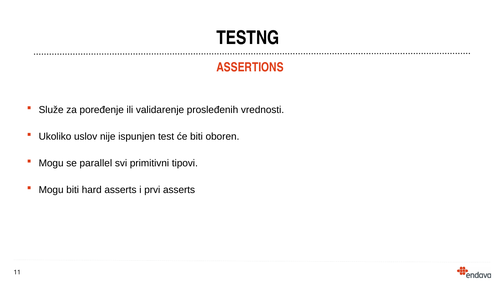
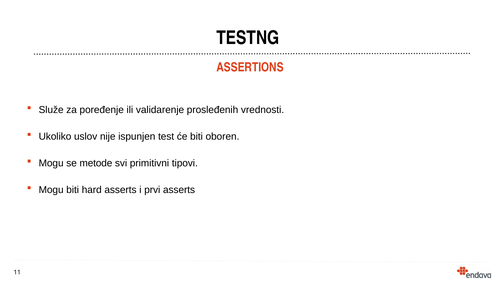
parallel: parallel -> metode (96, 163)
